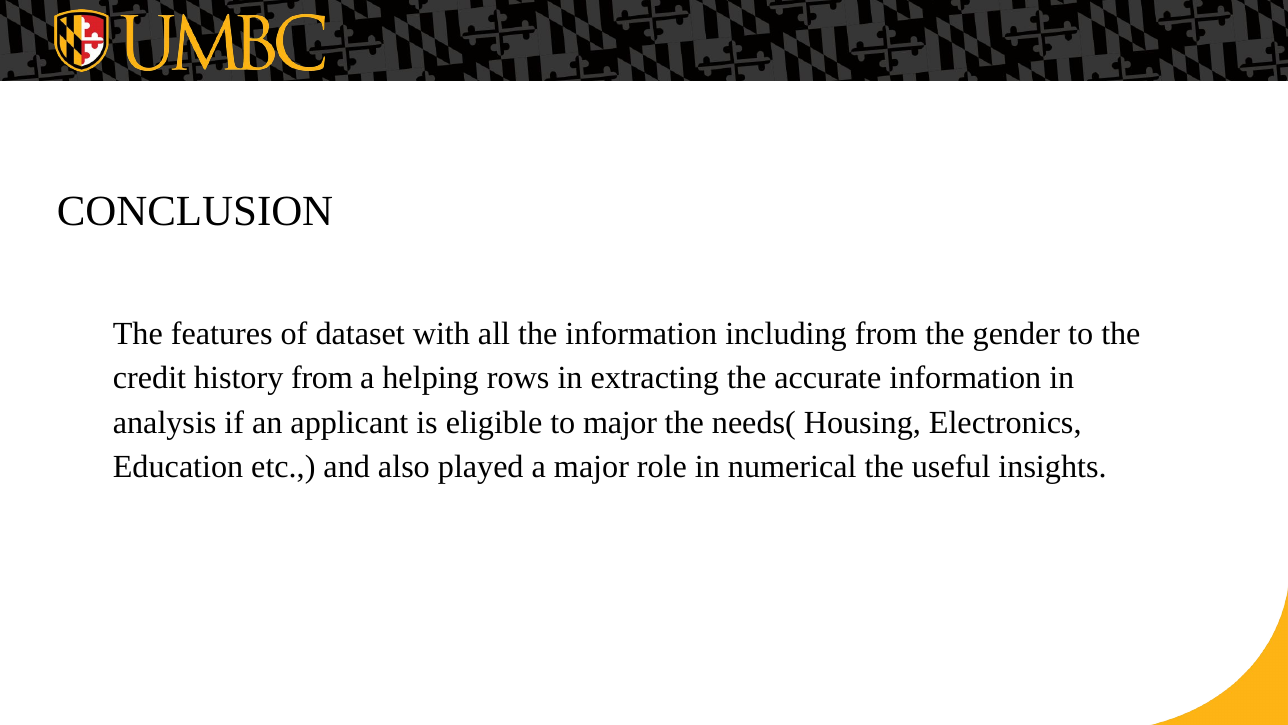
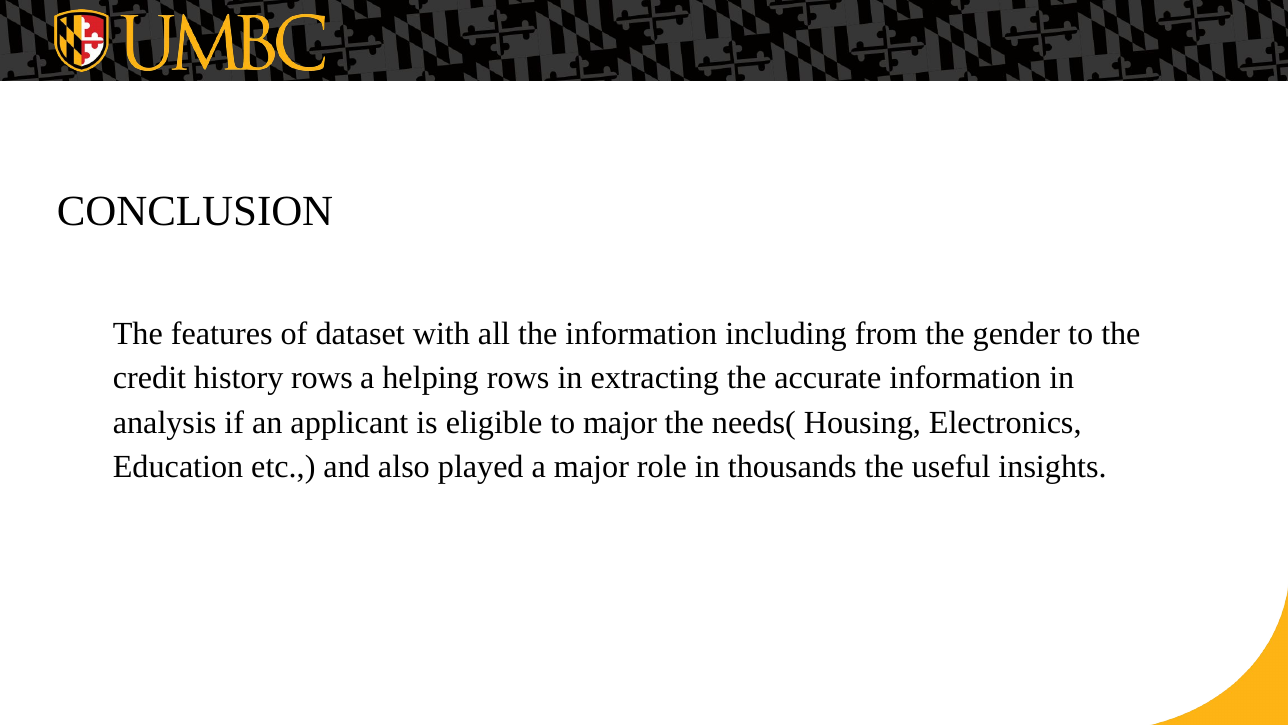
history from: from -> rows (322, 378)
numerical: numerical -> thousands (792, 467)
